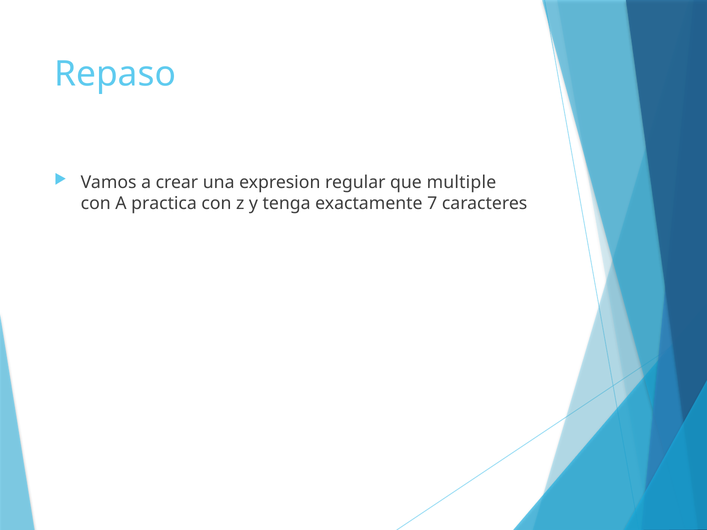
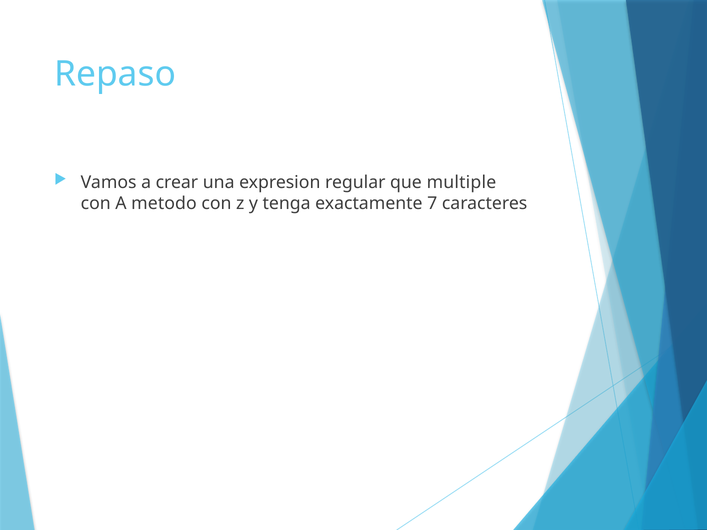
practica: practica -> metodo (164, 204)
